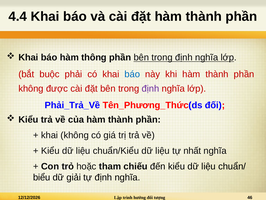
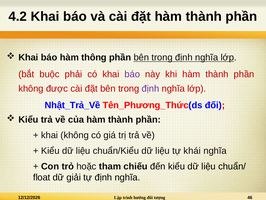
4.4: 4.4 -> 4.2 (18, 16)
báo colour: blue -> purple (132, 74)
Phải_Trả_Về: Phải_Trả_Về -> Nhật_Trả_Về (72, 105)
nhất: nhất -> khái (192, 150)
biểu: biểu -> float (42, 177)
